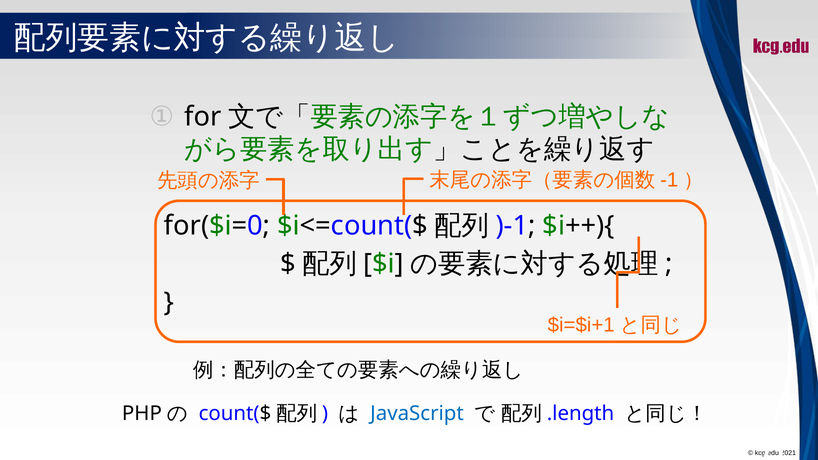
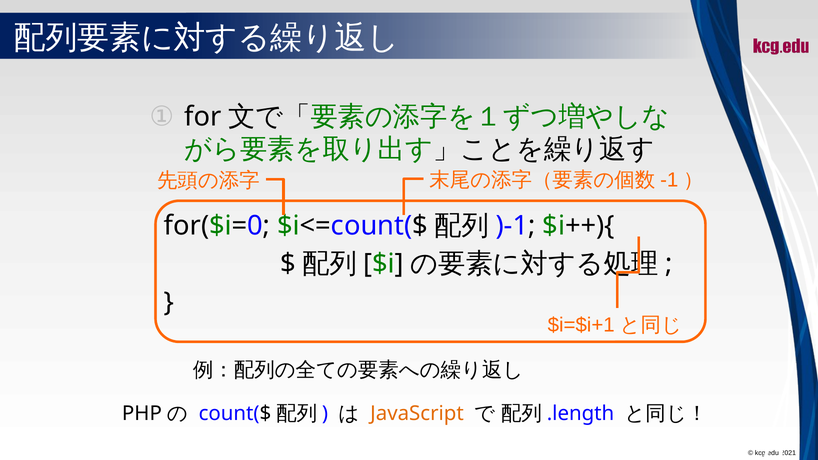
JavaScript colour: blue -> orange (417, 413)
